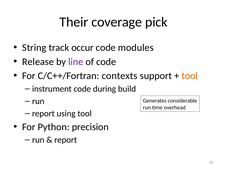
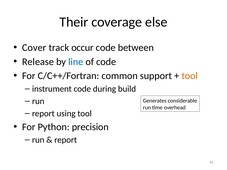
pick: pick -> else (156, 22)
String: String -> Cover (34, 48)
modules: modules -> between (136, 48)
line colour: purple -> blue (76, 62)
contexts: contexts -> common (120, 76)
